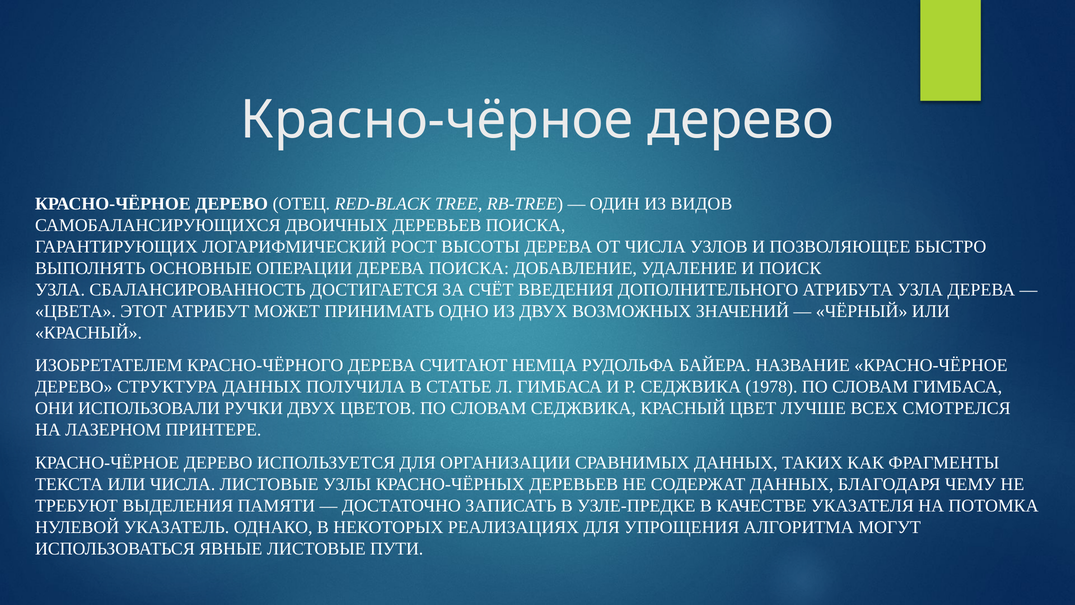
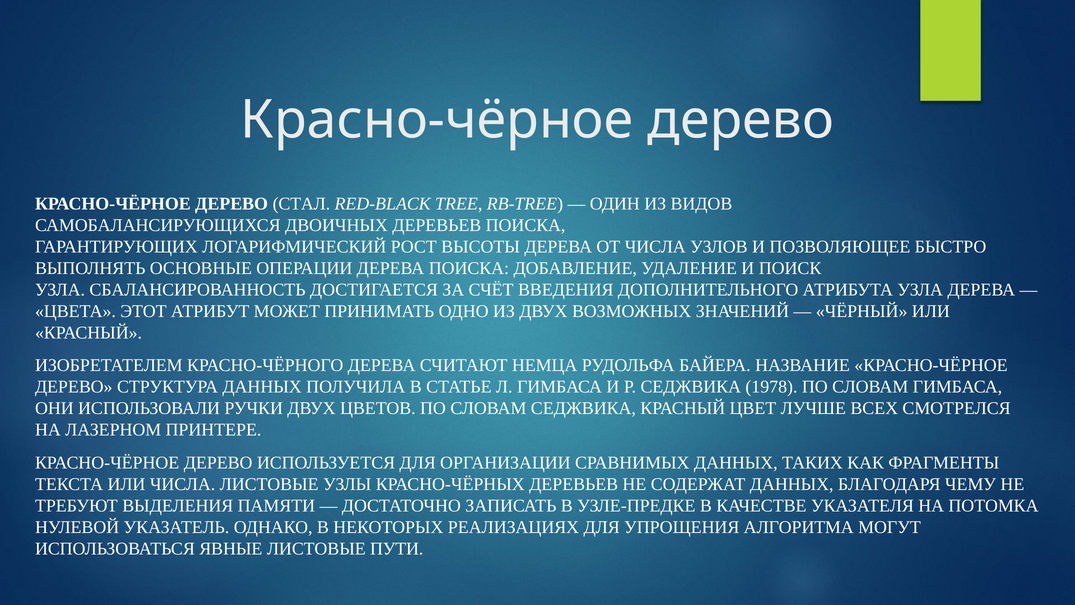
ОТЕЦ: ОТЕЦ -> СТАЛ (301, 204)
